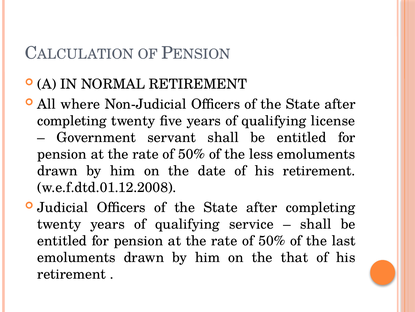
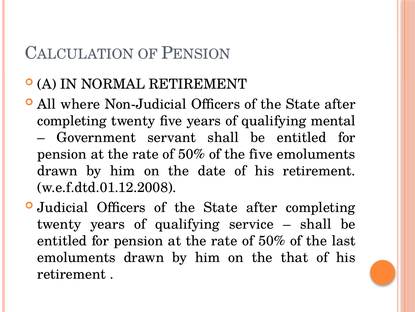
license: license -> mental (333, 121)
the less: less -> five (261, 154)
